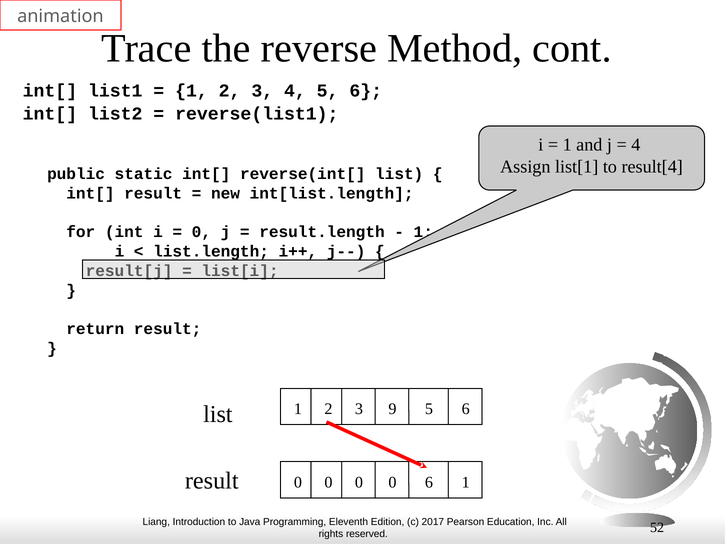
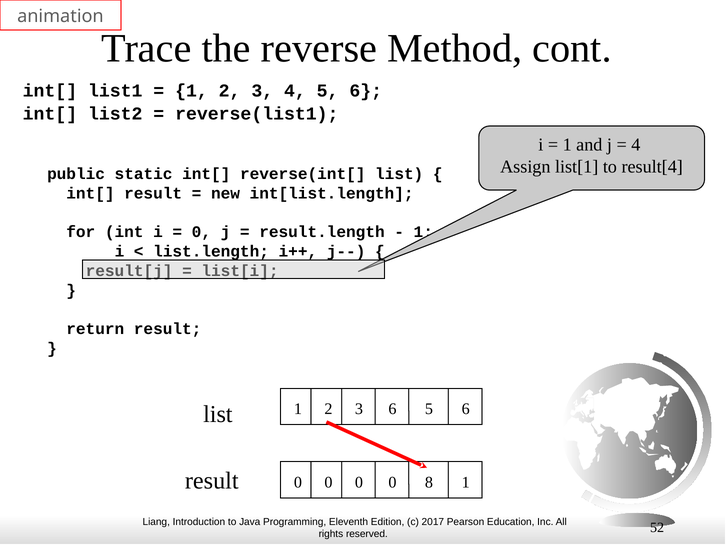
3 9: 9 -> 6 (392, 409)
0 6: 6 -> 8 (429, 482)
